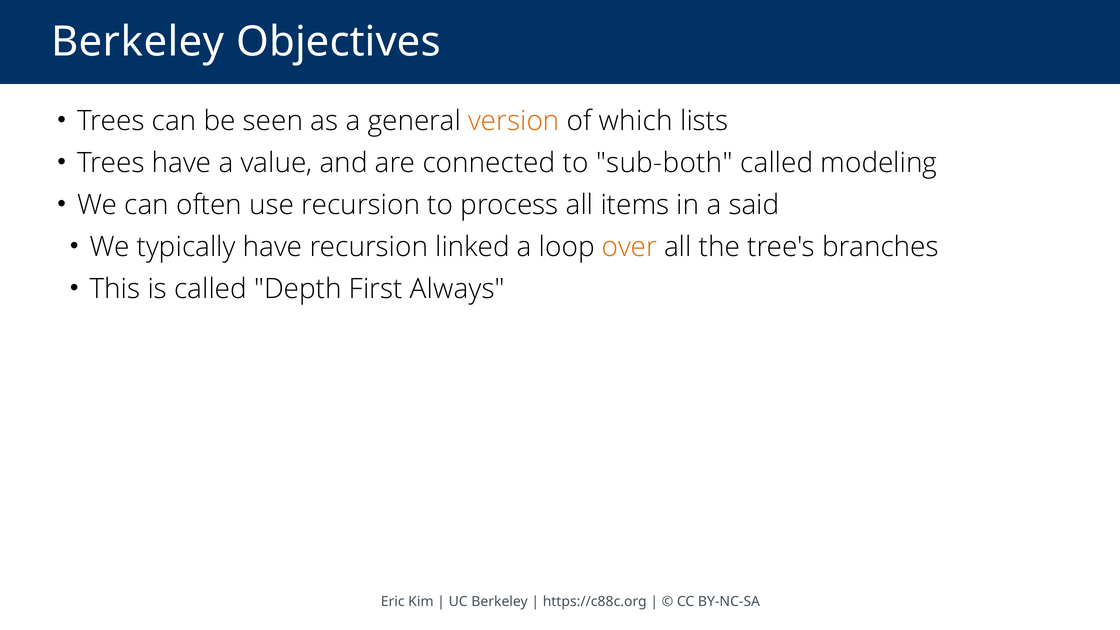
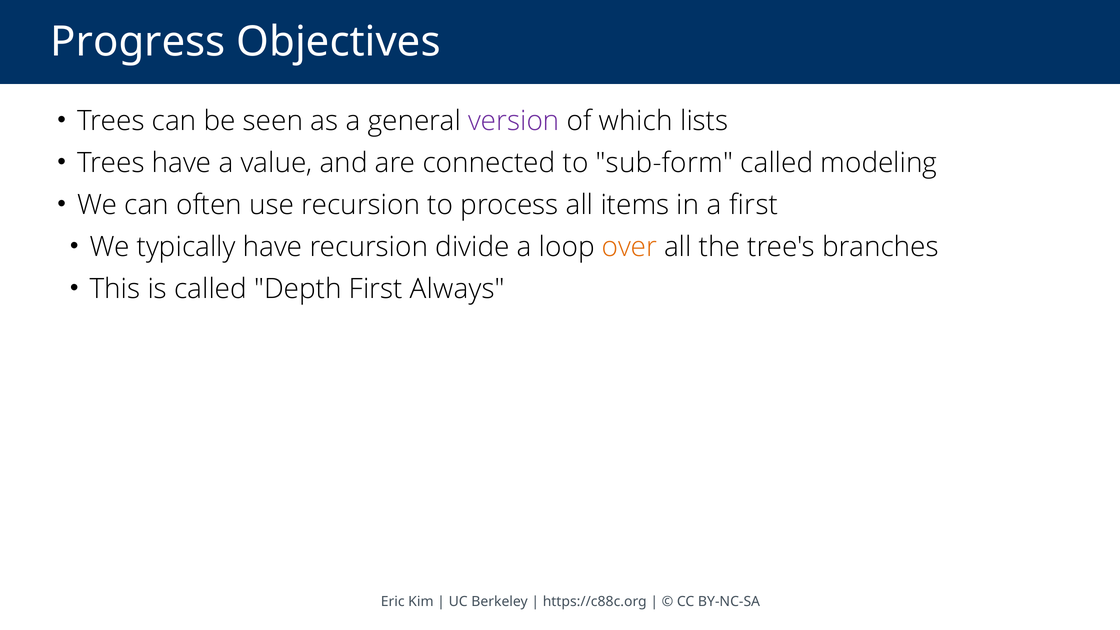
Berkeley: Berkeley -> Progress (138, 42)
version colour: orange -> purple (514, 121)
sub-both: sub-both -> sub-form (664, 163)
a said: said -> first (754, 205)
linked: linked -> divide (473, 247)
